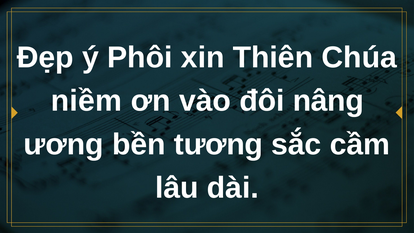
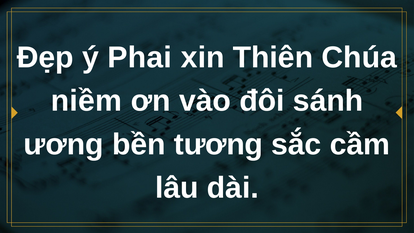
Phôi: Phôi -> Phai (140, 58)
nâng: nâng -> sánh (328, 101)
